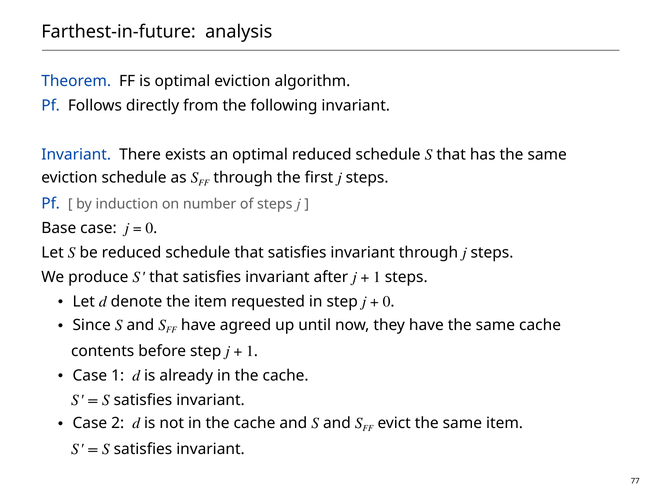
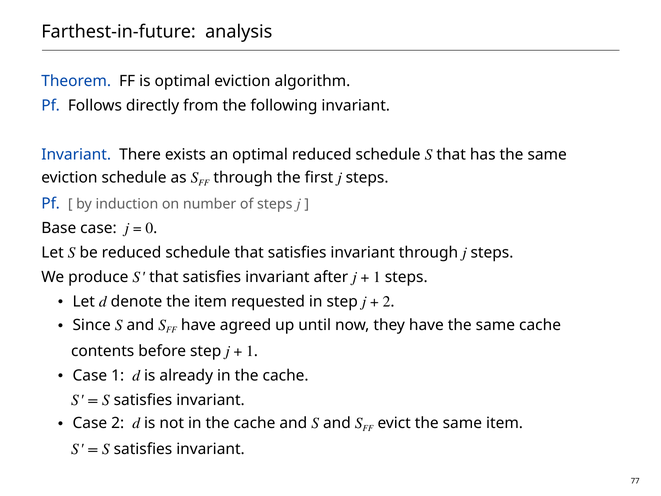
0: 0 -> 2 (387, 302)
